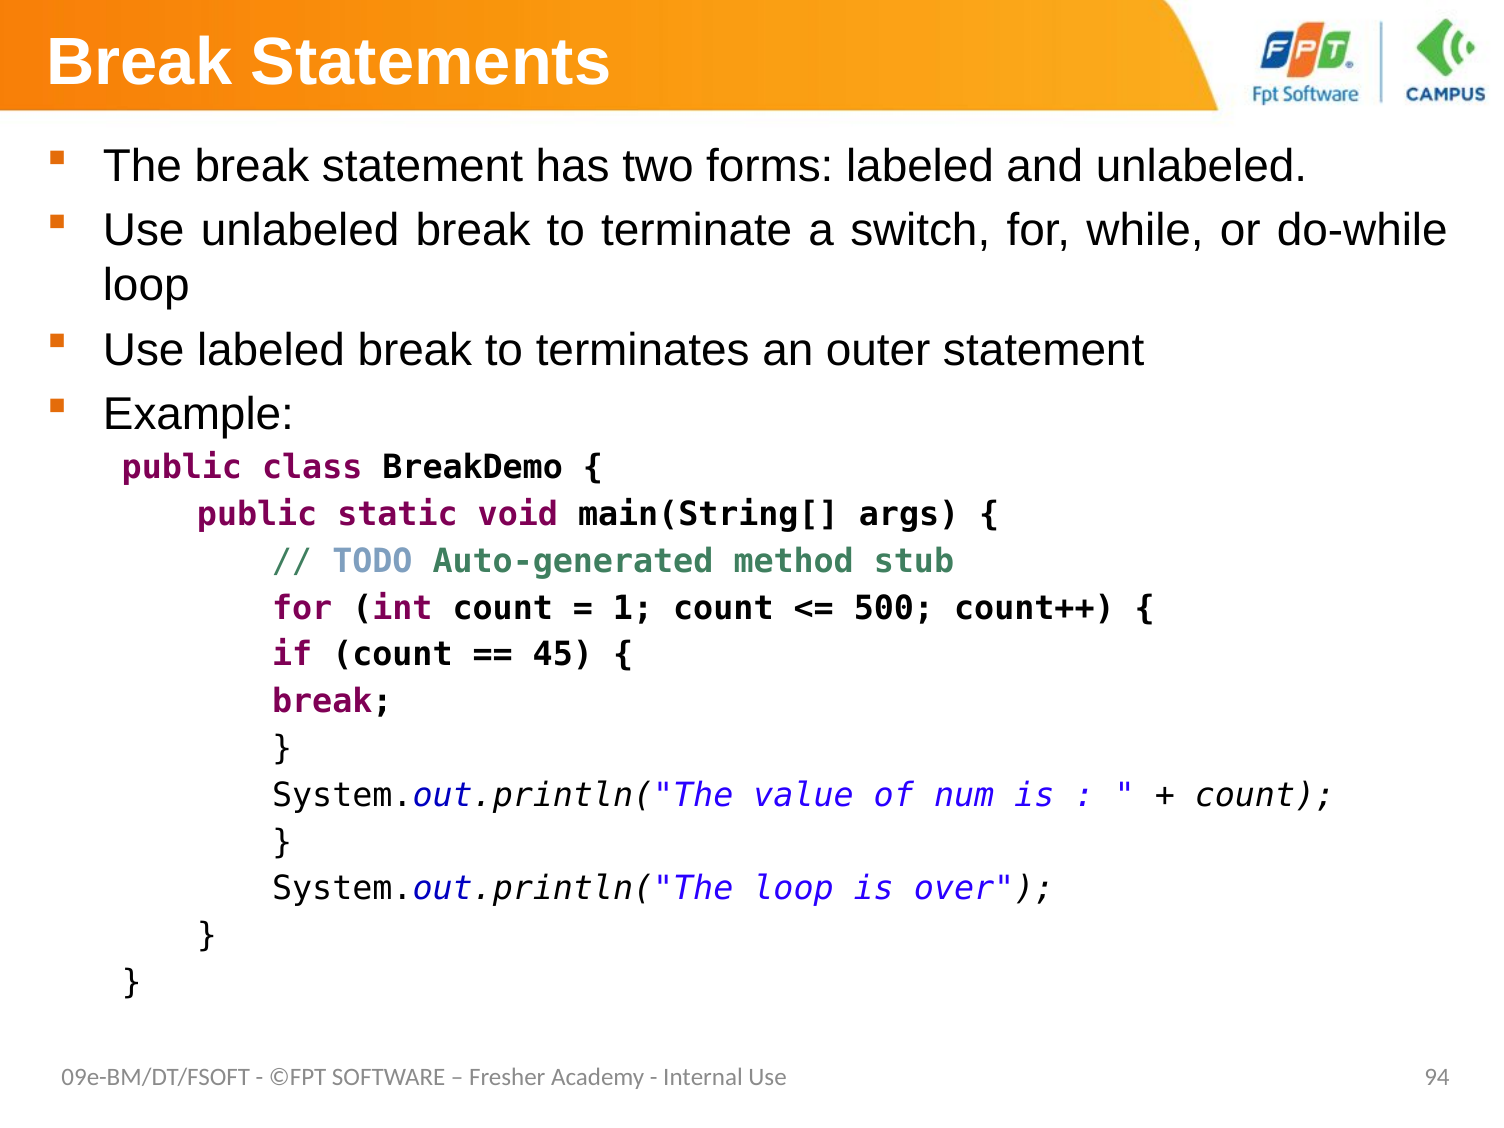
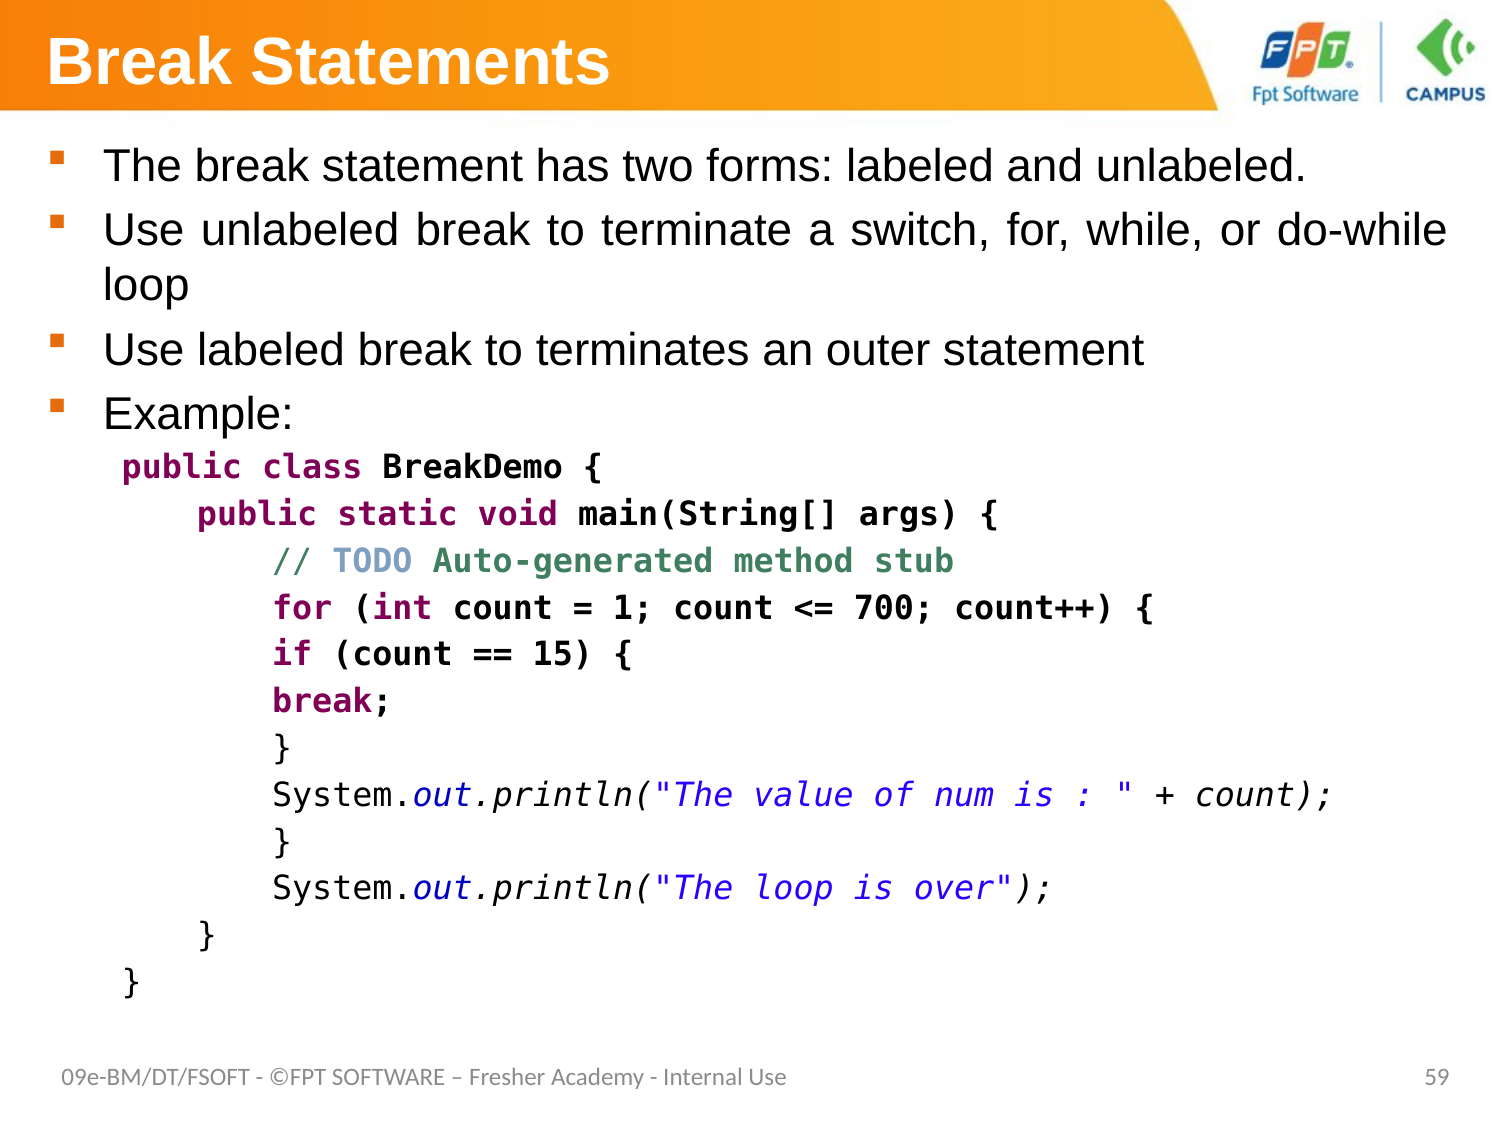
500: 500 -> 700 (894, 608)
45: 45 -> 15 (563, 655)
94: 94 -> 59 (1437, 1077)
